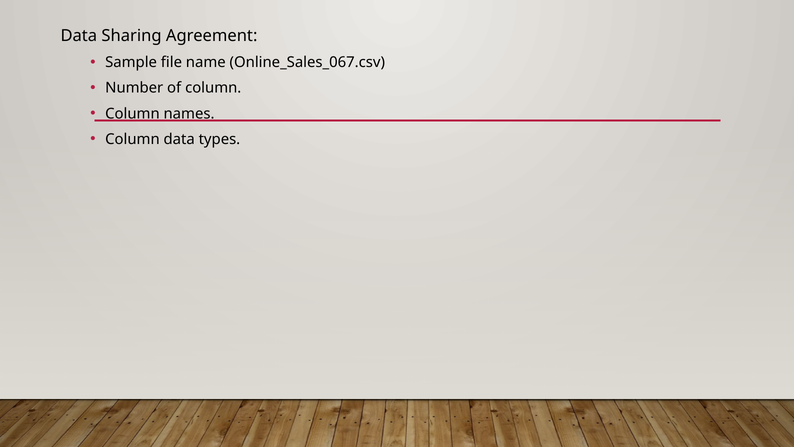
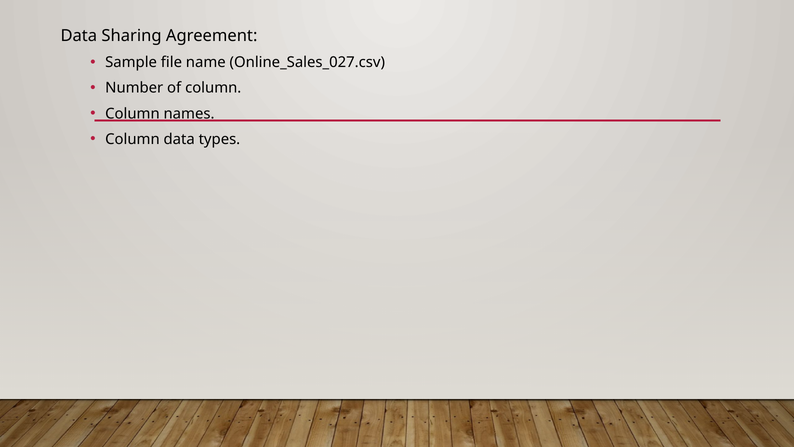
Online_Sales_067.csv: Online_Sales_067.csv -> Online_Sales_027.csv (307, 62)
